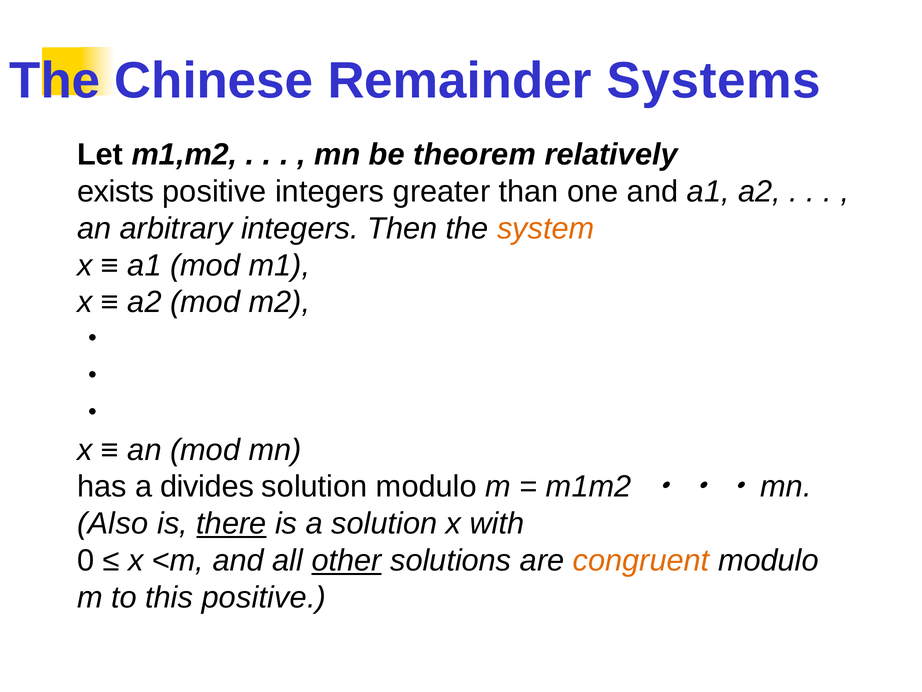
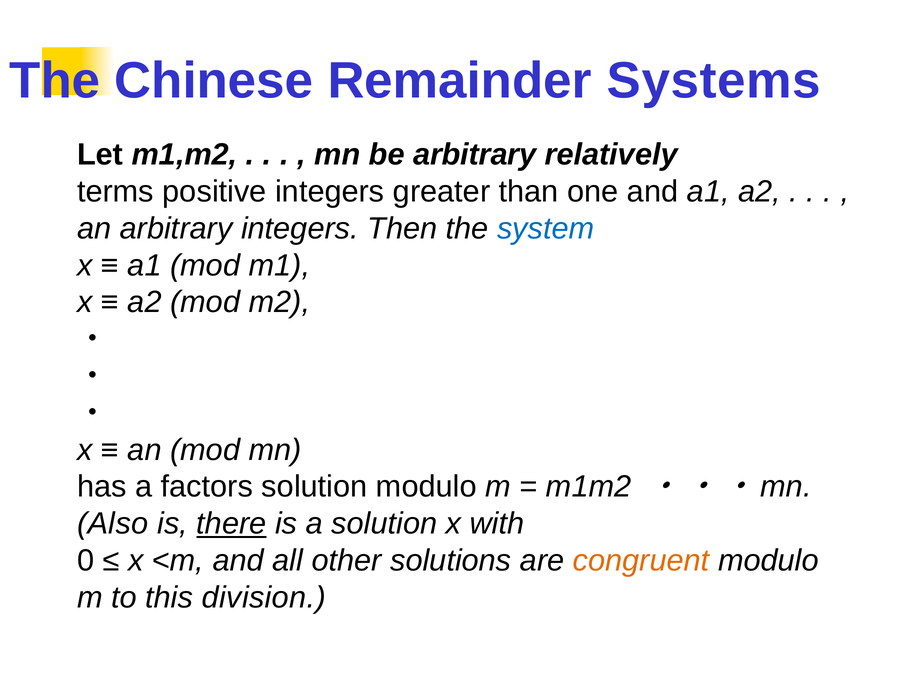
be theorem: theorem -> arbitrary (475, 155)
exists: exists -> terms (115, 191)
system colour: orange -> blue (546, 228)
divides: divides -> factors (207, 486)
other underline: present -> none (347, 560)
this positive: positive -> division (264, 597)
